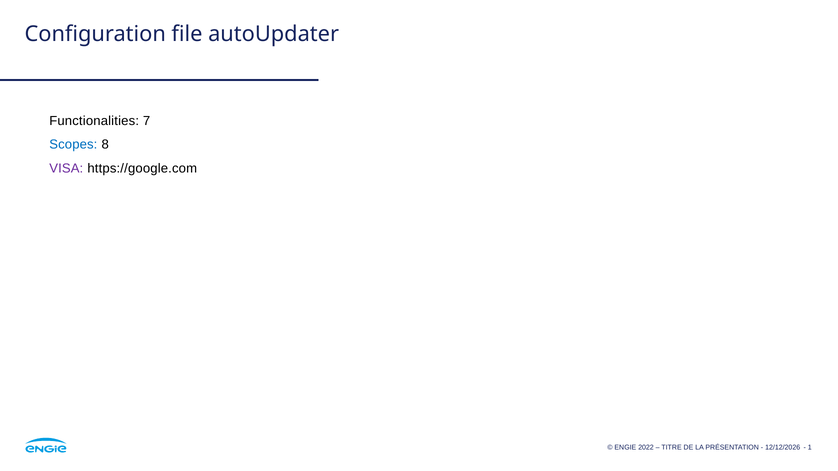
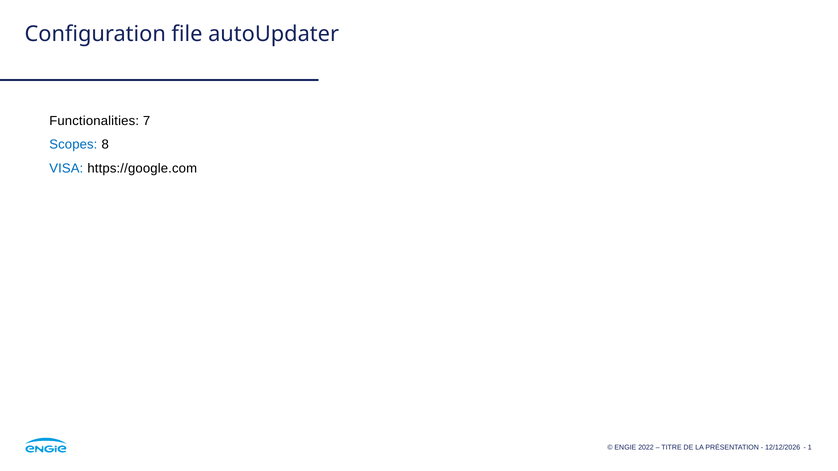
VISA colour: purple -> blue (66, 168)
